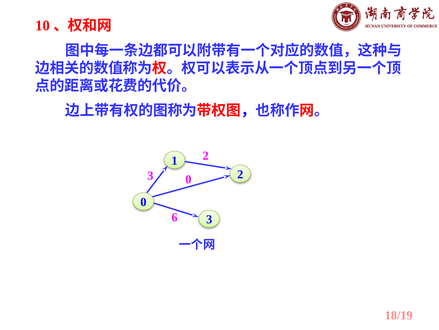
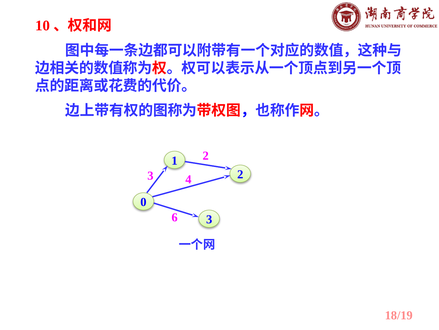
3 0: 0 -> 4 (188, 179)
